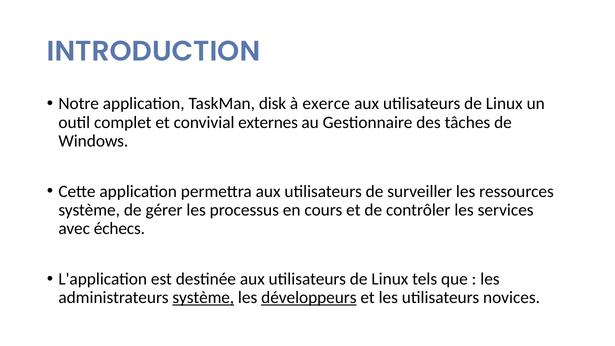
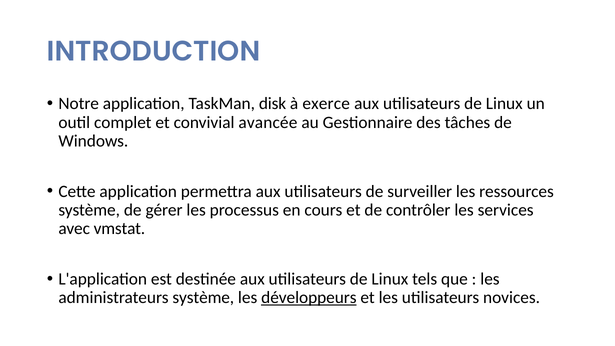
externes: externes -> avancée (268, 122)
échecs: échecs -> vmstat (119, 229)
système underline: present -> none (203, 298)
